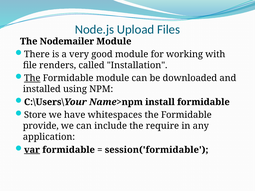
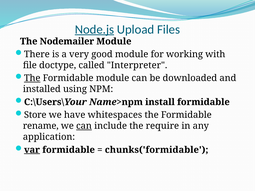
Node.js underline: none -> present (94, 29)
renders: renders -> doctype (58, 65)
Installation: Installation -> Interpreter (137, 65)
provide: provide -> rename (41, 126)
can underline: none -> present (84, 126)
session('formidable: session('formidable -> chunks('formidable (157, 150)
